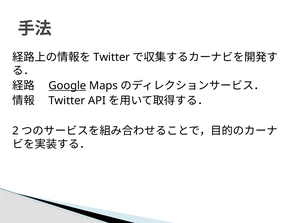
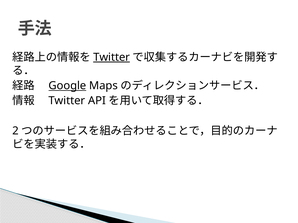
Twitter underline: none -> present (112, 57)
